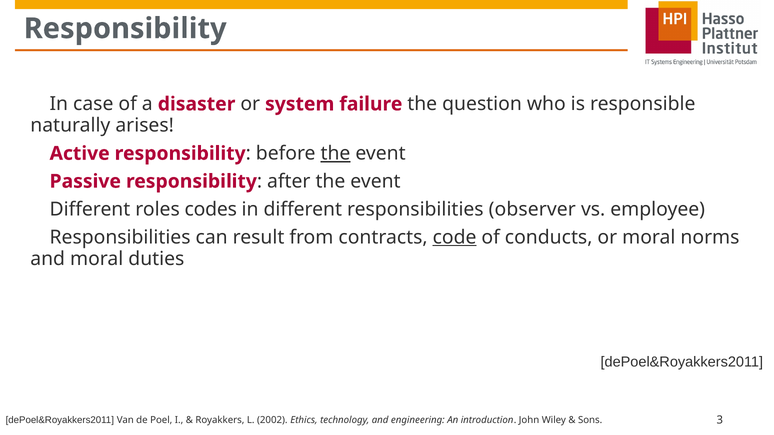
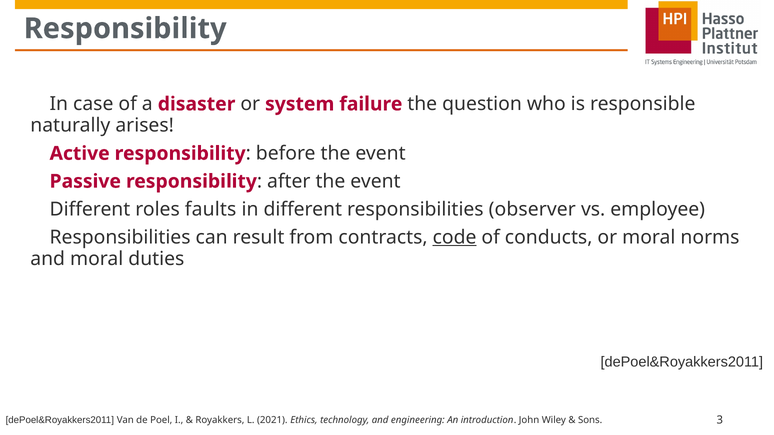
the underline: present -> none (335, 154)
codes: codes -> faults (211, 209)
2002: 2002 -> 2021 (272, 421)
